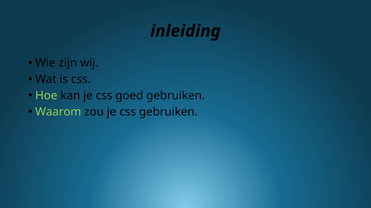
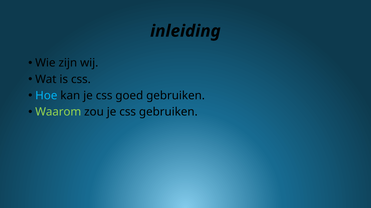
Hoe colour: light green -> light blue (46, 96)
